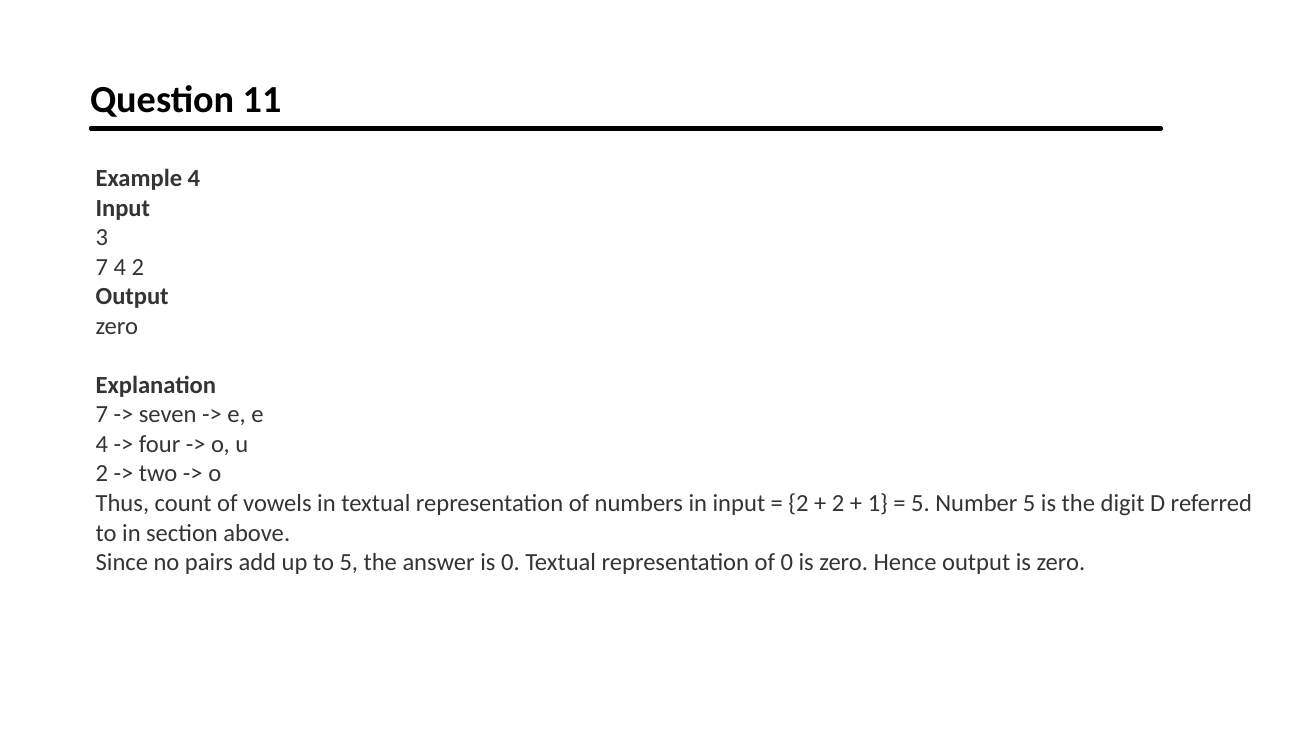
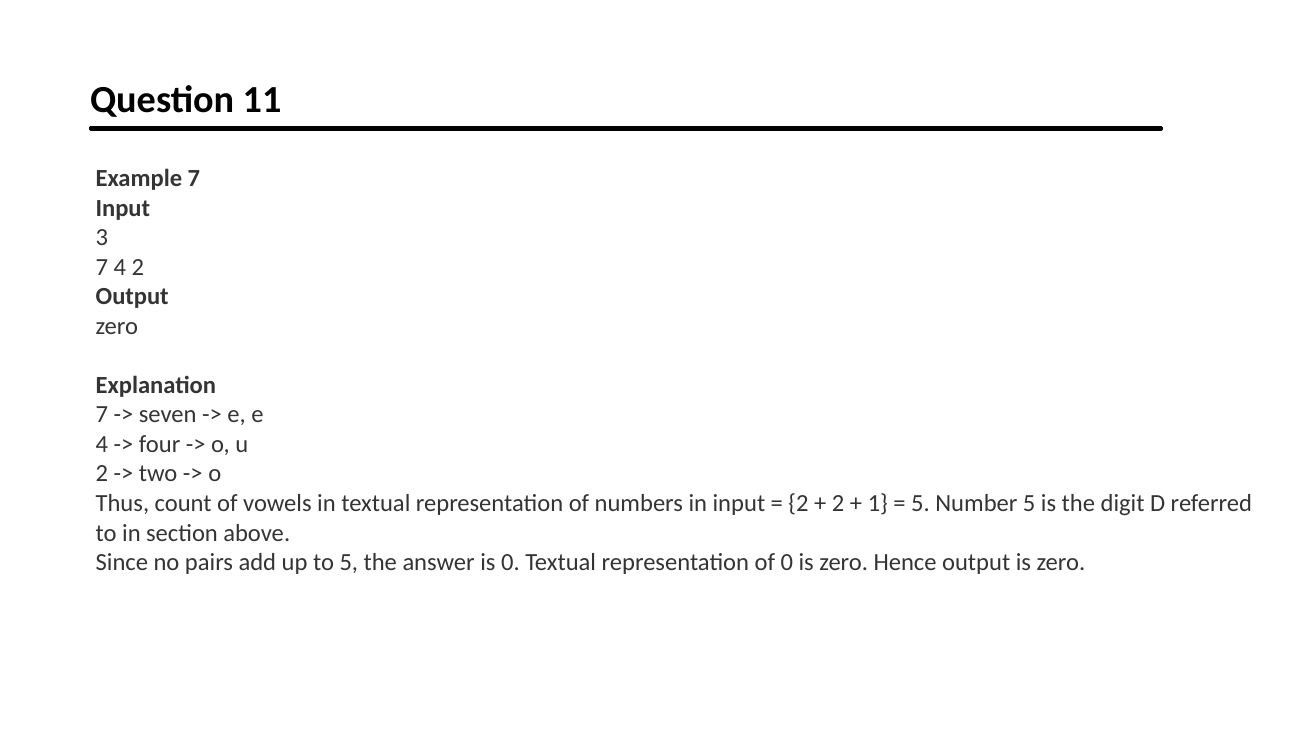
Example 4: 4 -> 7 (194, 179)
